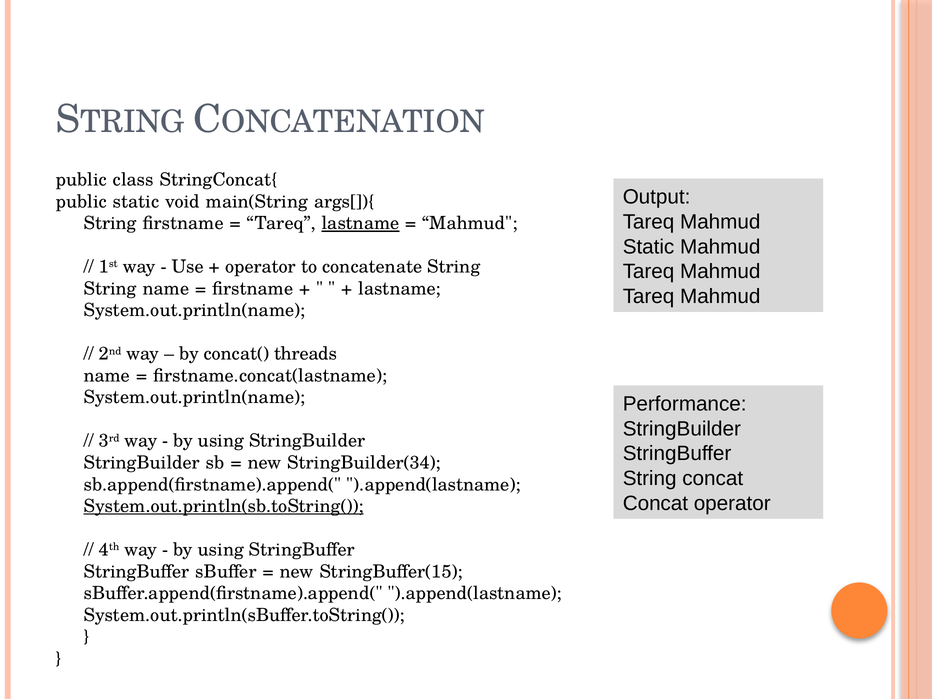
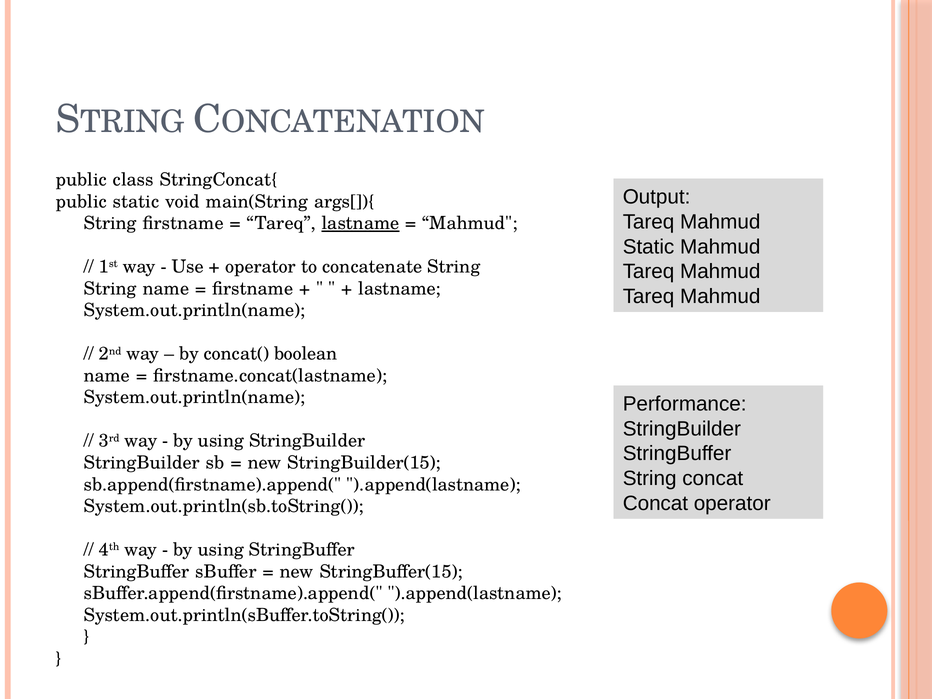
threads: threads -> boolean (306, 354)
StringBuilder(34: StringBuilder(34 -> StringBuilder(15 (364, 463)
System.out.println(sb.toString( underline: present -> none (224, 506)
